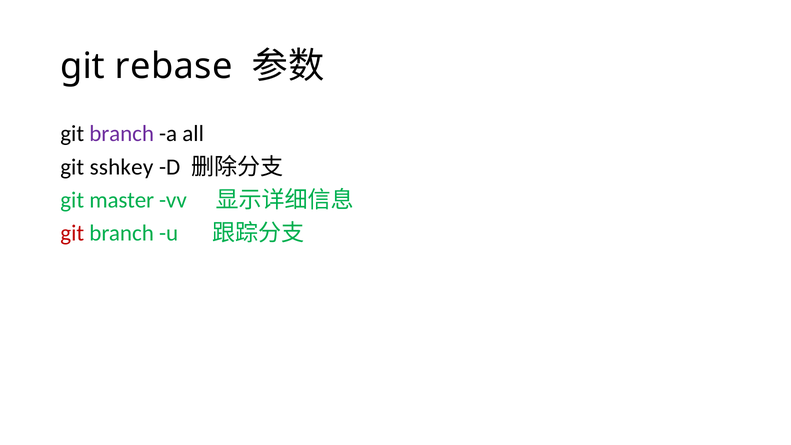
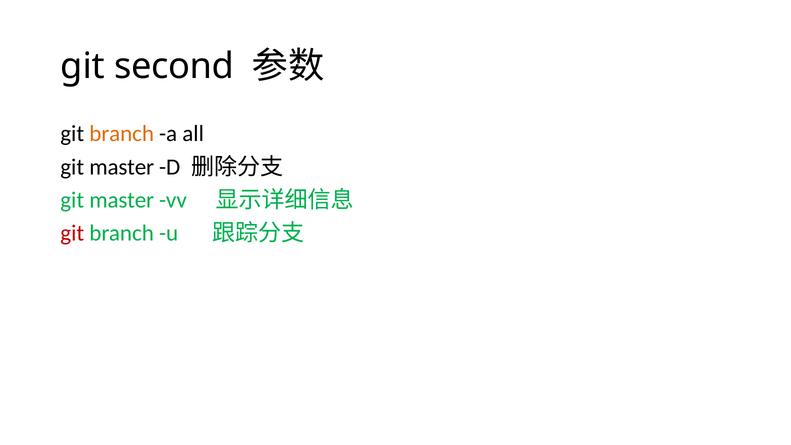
rebase: rebase -> second (174, 66)
branch colour: purple -> orange (122, 134)
sshkey: sshkey -> master (122, 167)
